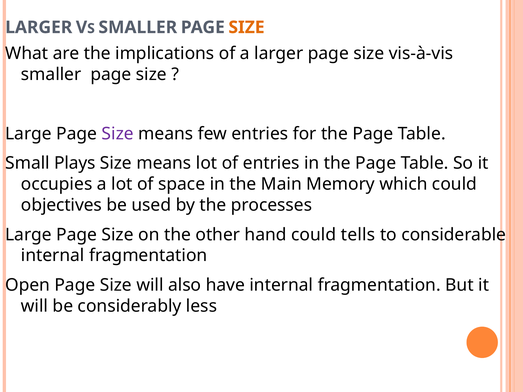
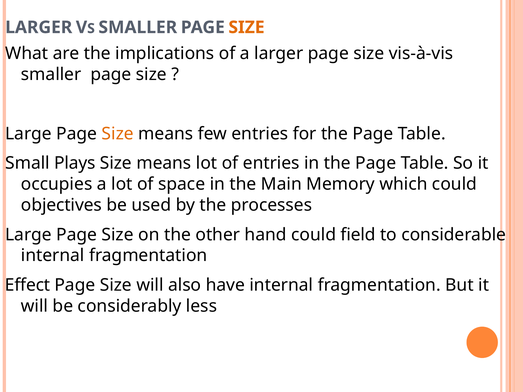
Size colour: purple -> orange (118, 134)
tells: tells -> field (358, 235)
Open: Open -> Effect (28, 285)
